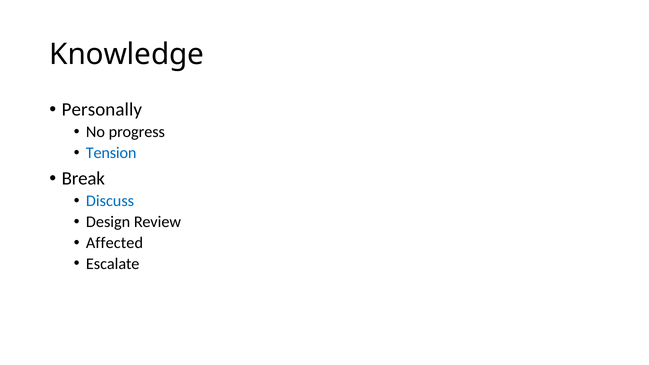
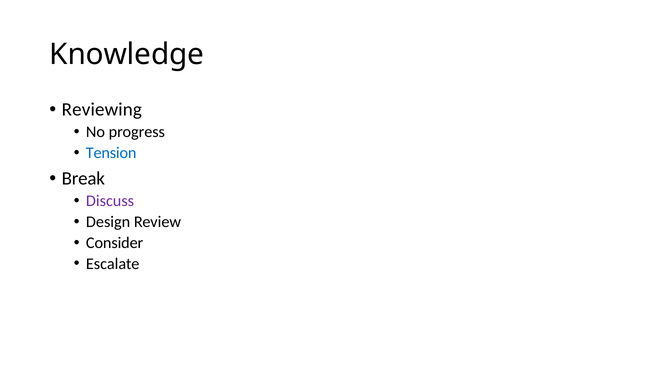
Personally: Personally -> Reviewing (102, 110)
Discuss colour: blue -> purple (110, 201)
Affected: Affected -> Consider (115, 243)
